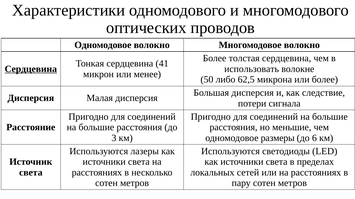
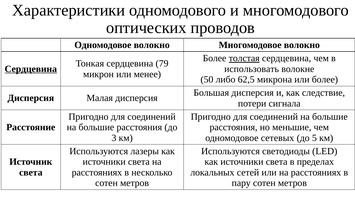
толстая underline: none -> present (244, 58)
41: 41 -> 79 (162, 64)
размеры: размеры -> сетевых (278, 138)
6: 6 -> 5 (314, 138)
